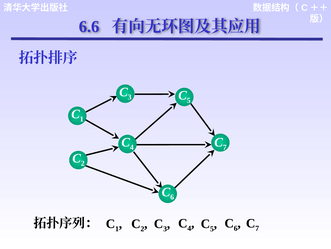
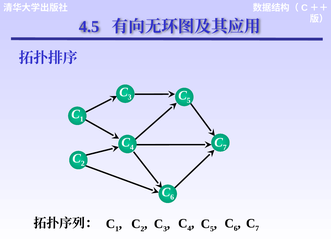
6.6: 6.6 -> 4.5 (89, 27)
